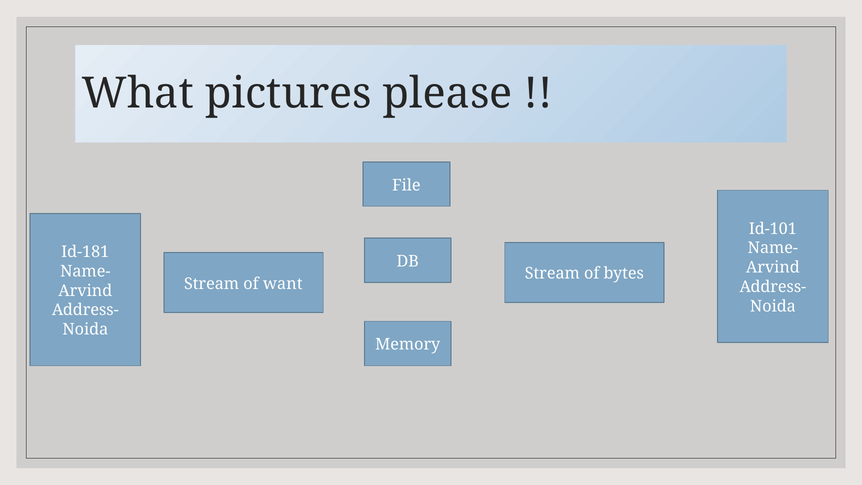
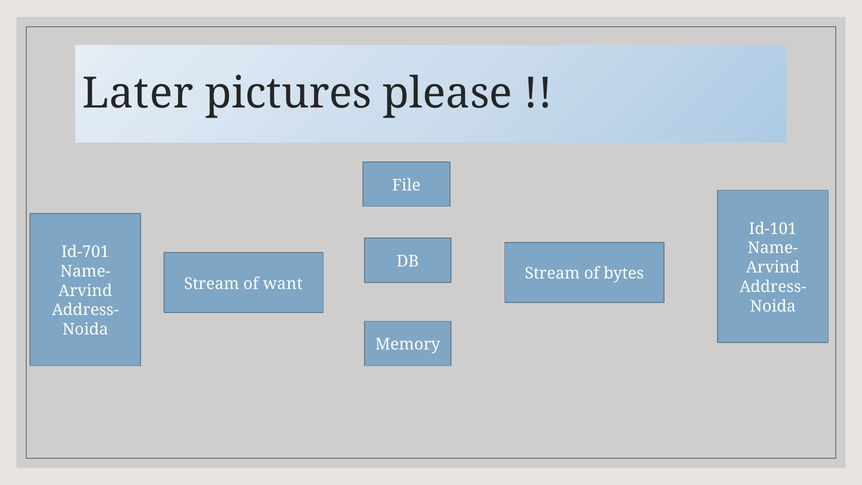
What: What -> Later (138, 94)
Id-181: Id-181 -> Id-701 (85, 252)
